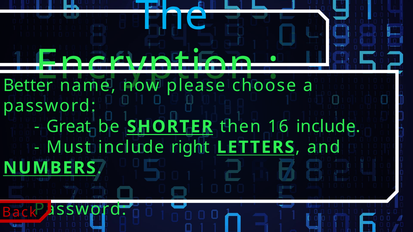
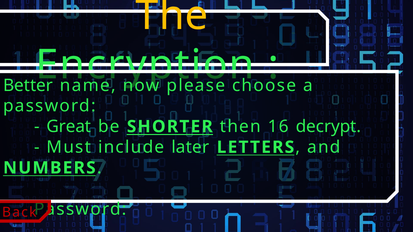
The colour: light blue -> yellow (172, 16)
16 include: include -> decrypt (328, 127)
right: right -> later (190, 147)
